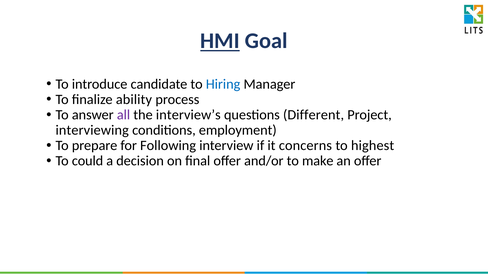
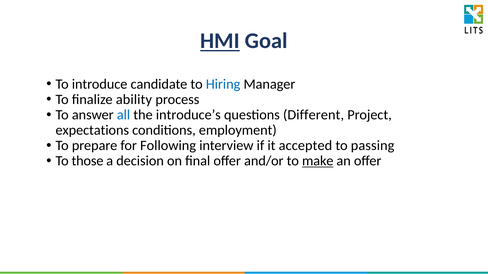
all colour: purple -> blue (124, 115)
interview’s: interview’s -> introduce’s (188, 115)
interviewing: interviewing -> expectations (92, 130)
concerns: concerns -> accepted (305, 146)
highest: highest -> passing (373, 146)
could: could -> those (88, 161)
make underline: none -> present (318, 161)
